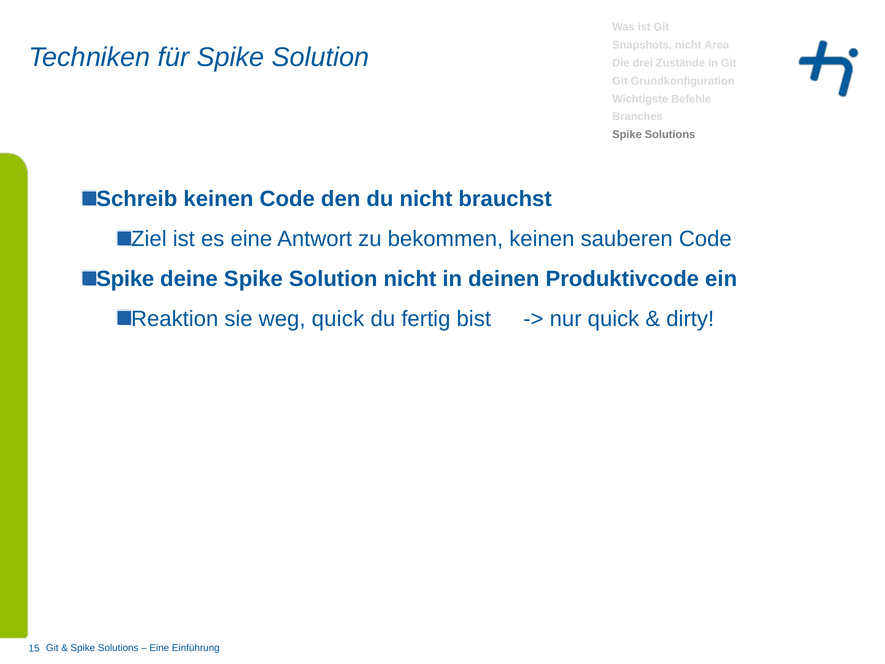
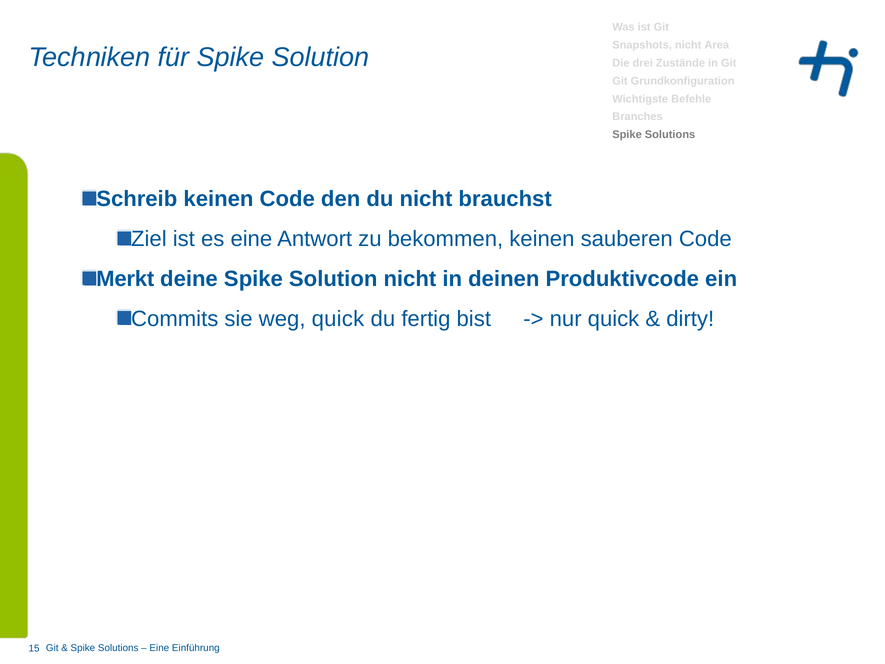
Spike: Spike -> Merkt (125, 279)
Reaktion: Reaktion -> Commits (175, 319)
